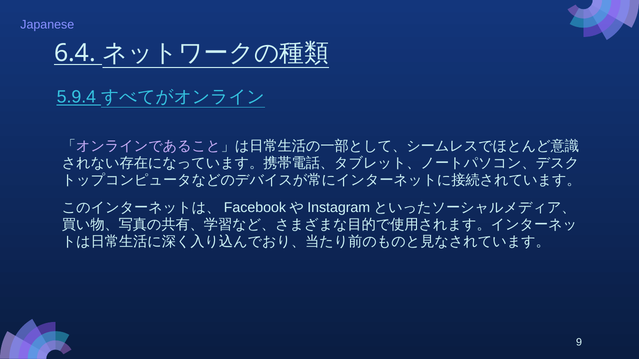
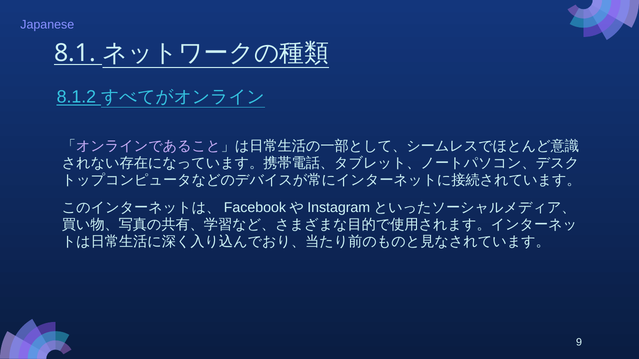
6.4: 6.4 -> 8.1 (75, 53)
5.9.4: 5.9.4 -> 8.1.2 (76, 97)
